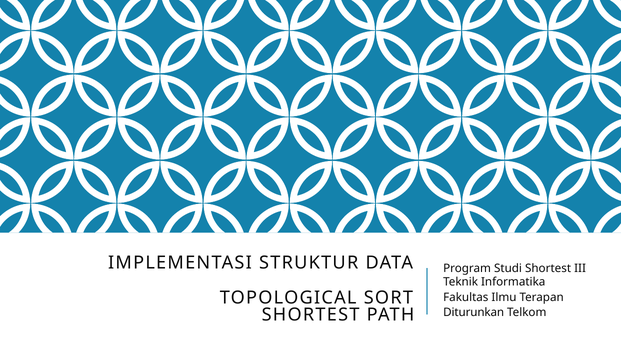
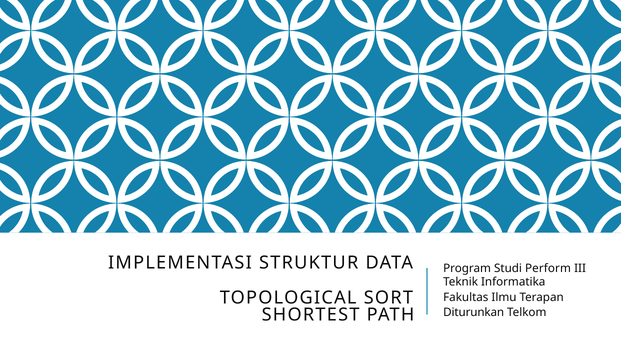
Studi Shortest: Shortest -> Perform (548, 268)
